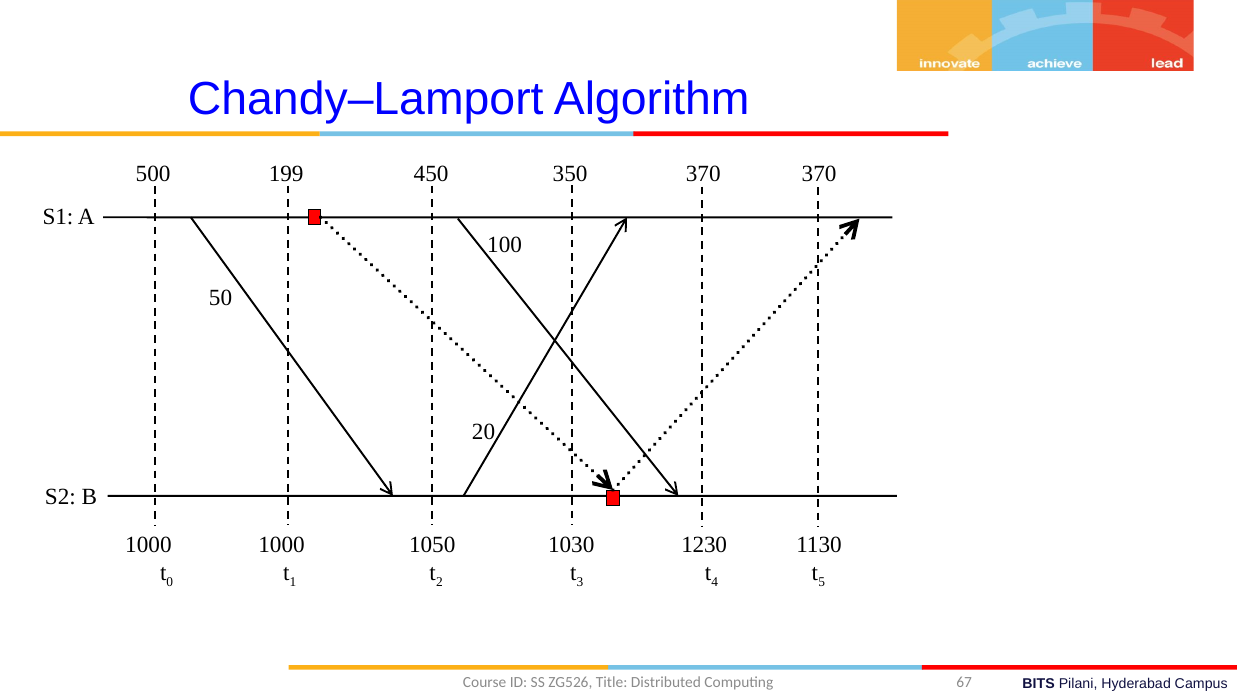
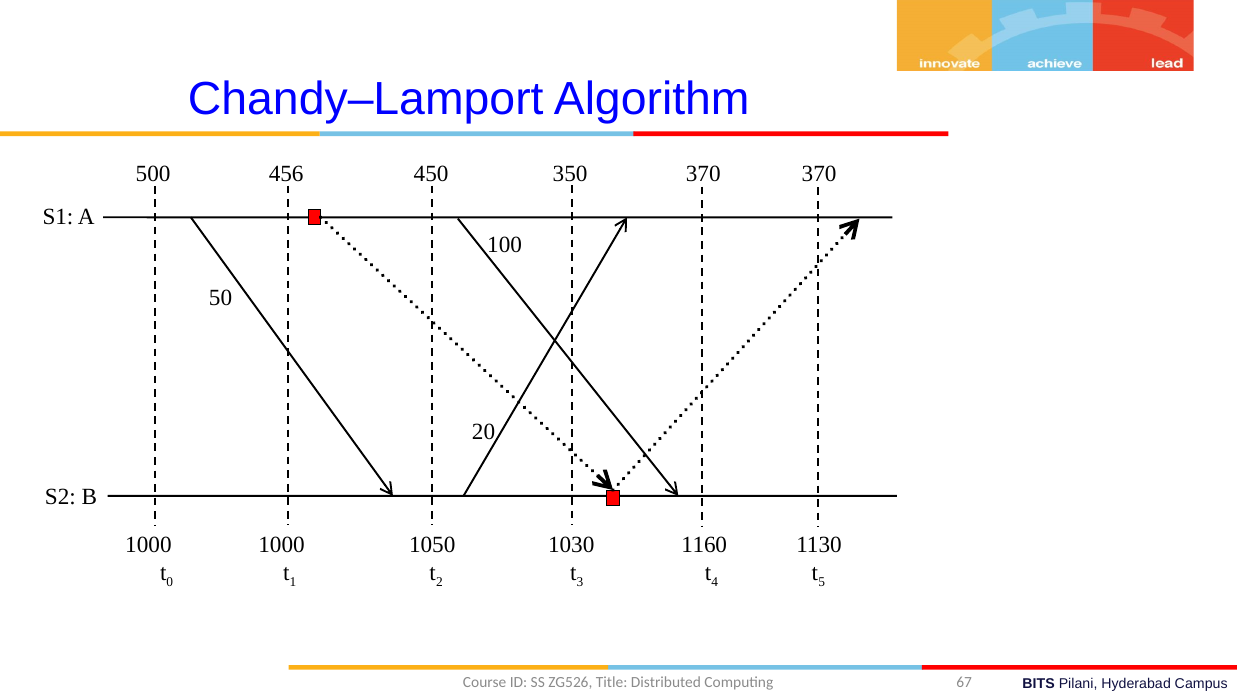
199: 199 -> 456 (286, 174)
1230: 1230 -> 1160 (704, 545)
